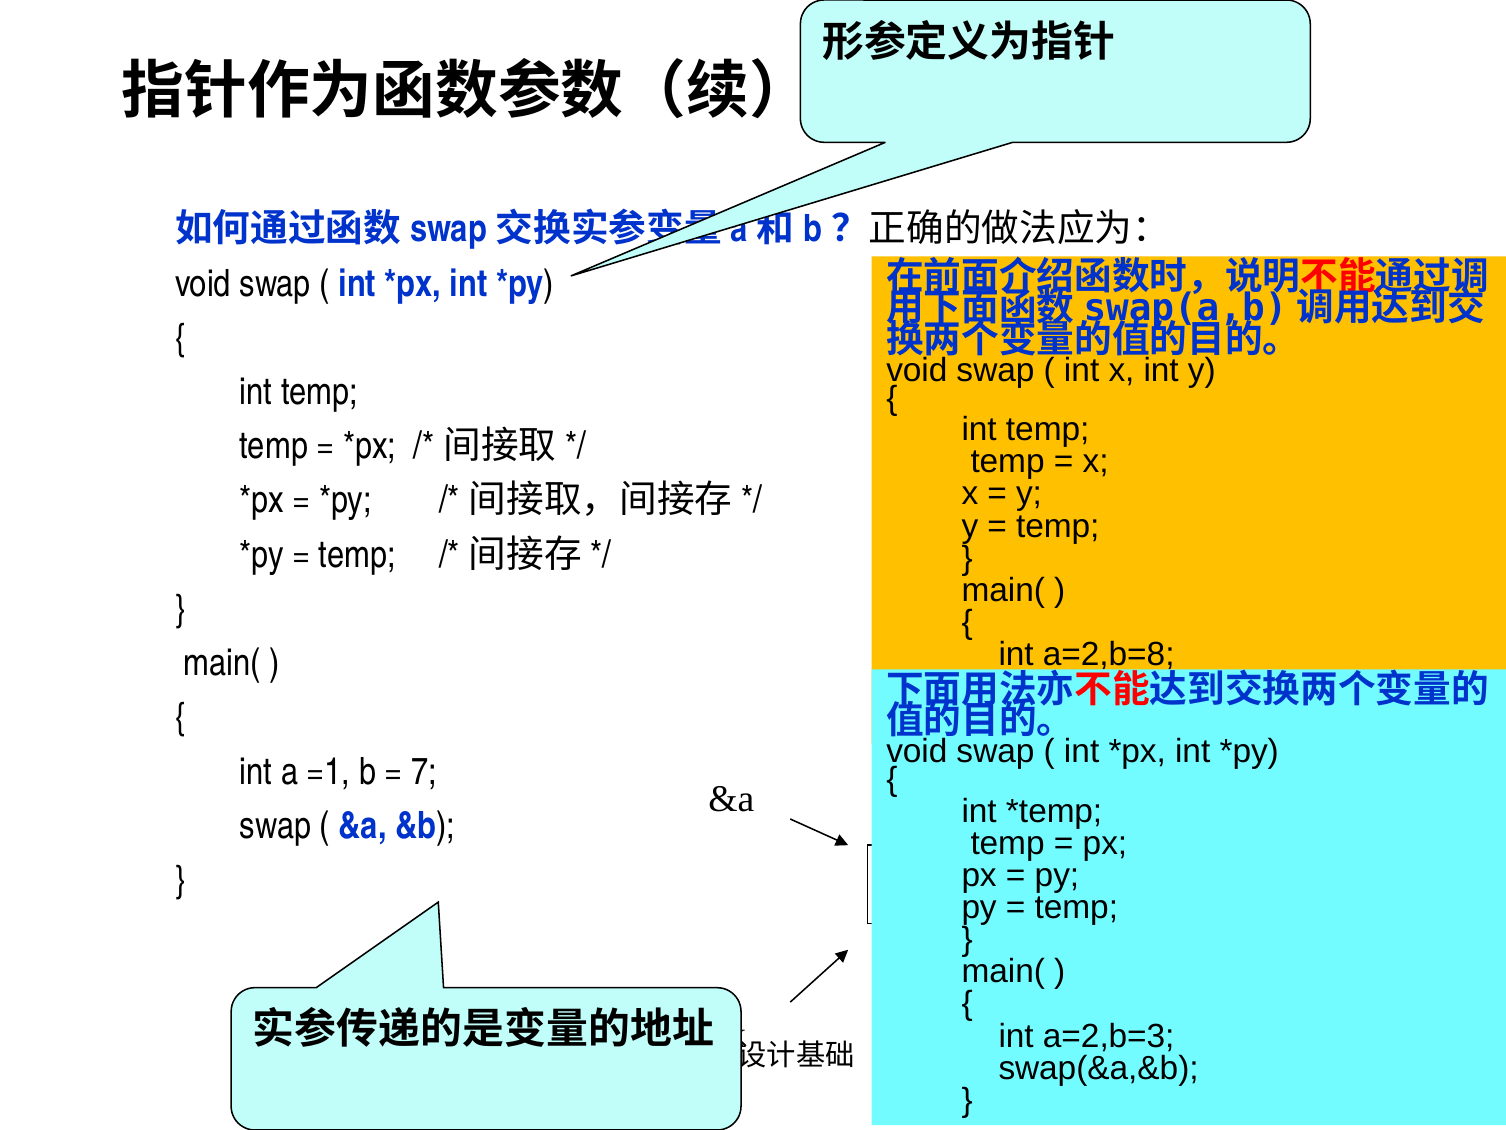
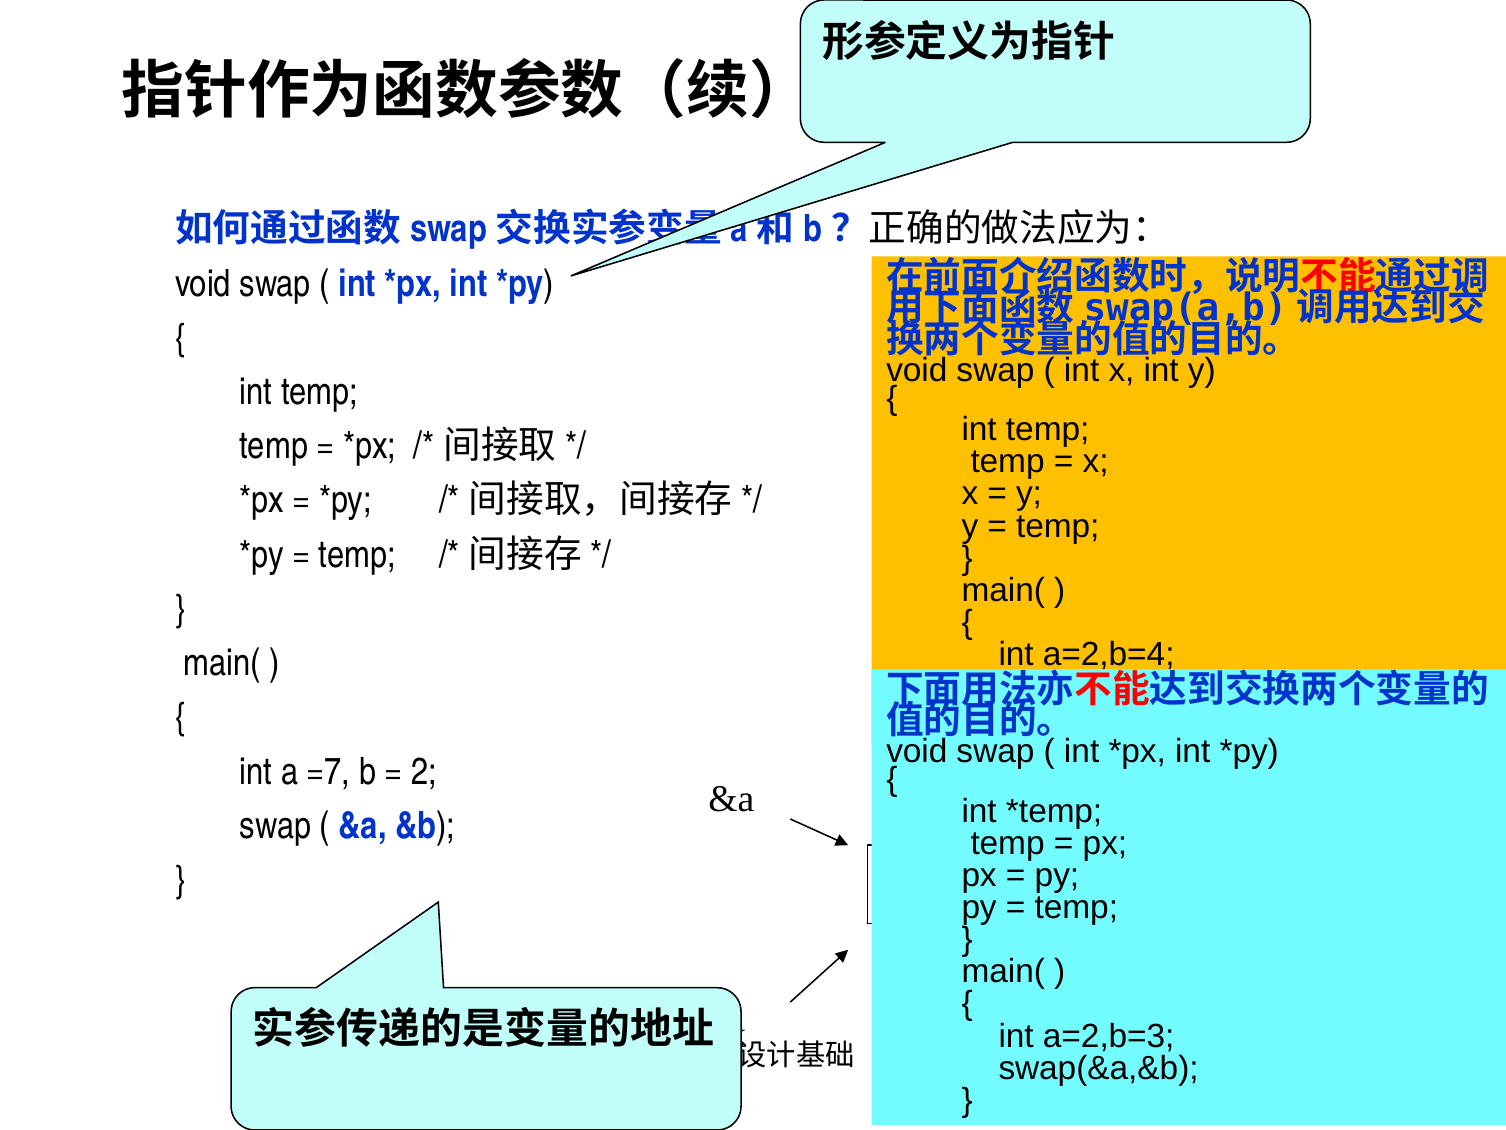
a=2,b=8: a=2,b=8 -> a=2,b=4 (1109, 654)
=1: =1 -> =7 (329, 771)
7: 7 -> 2 (424, 771)
